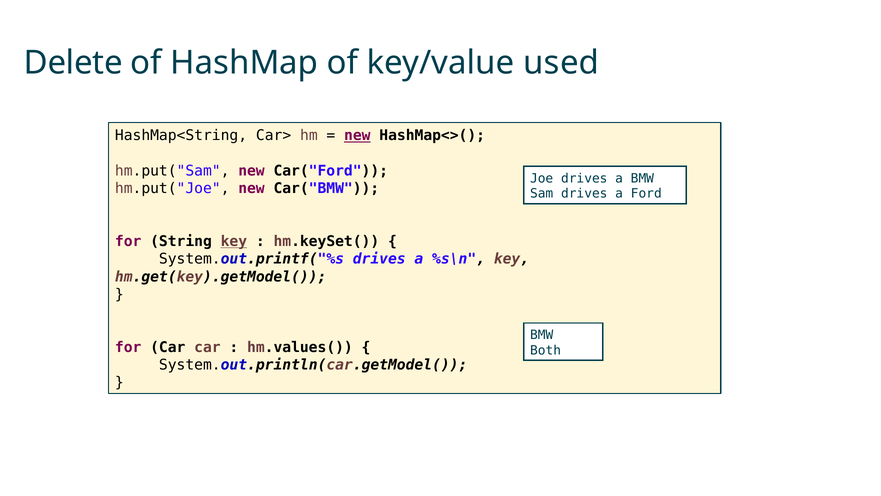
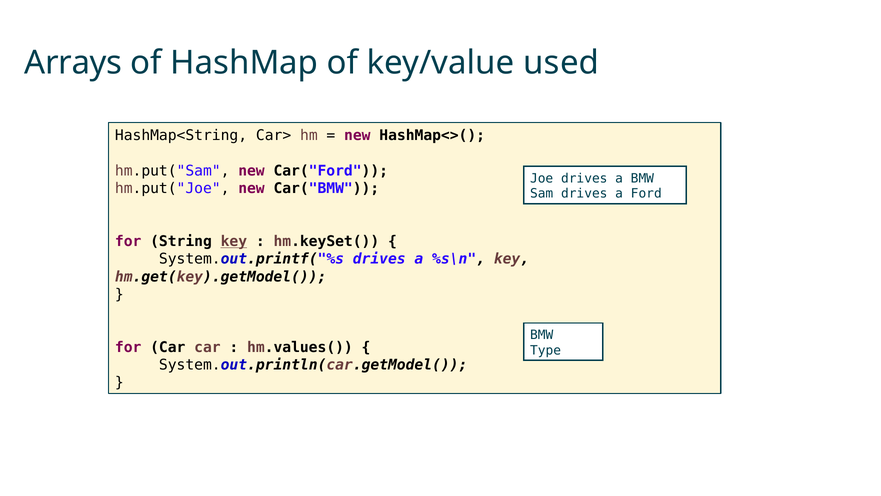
Delete: Delete -> Arrays (73, 63)
new underline: present -> none (357, 136)
Both: Both -> Type (546, 350)
